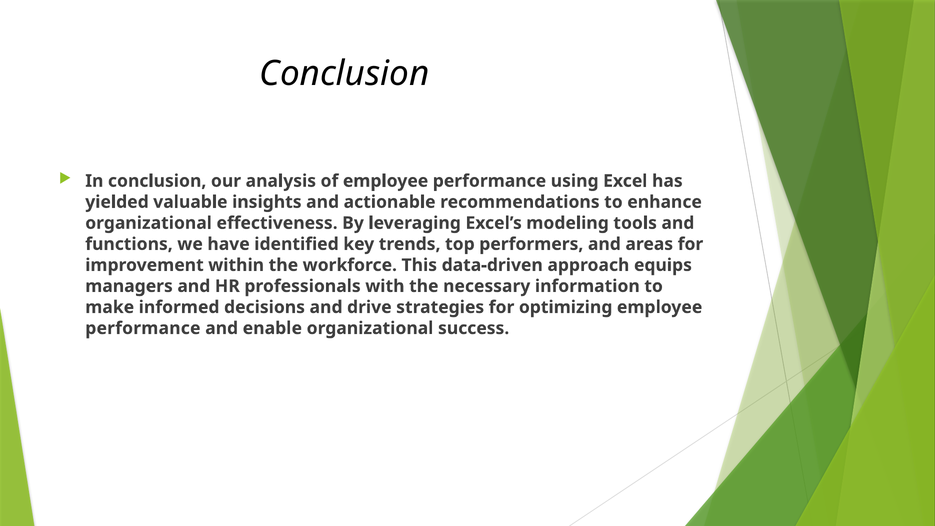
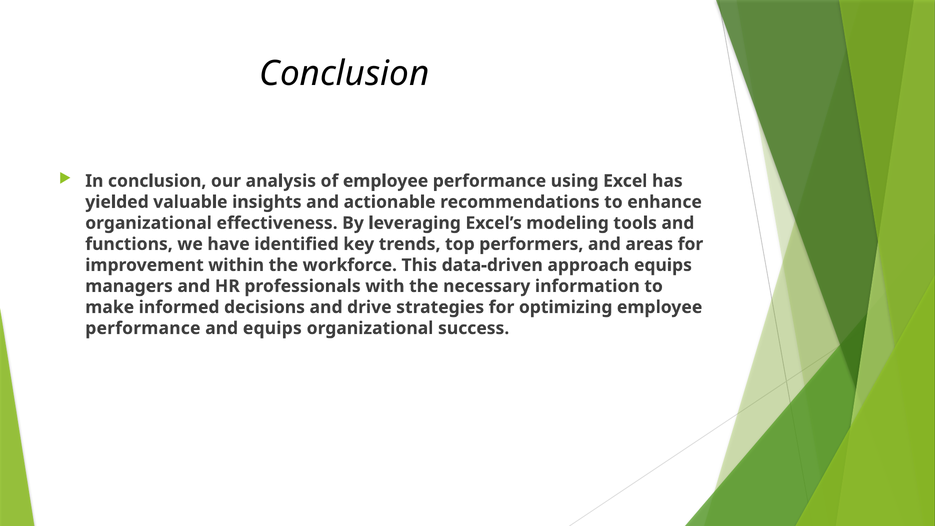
and enable: enable -> equips (272, 328)
